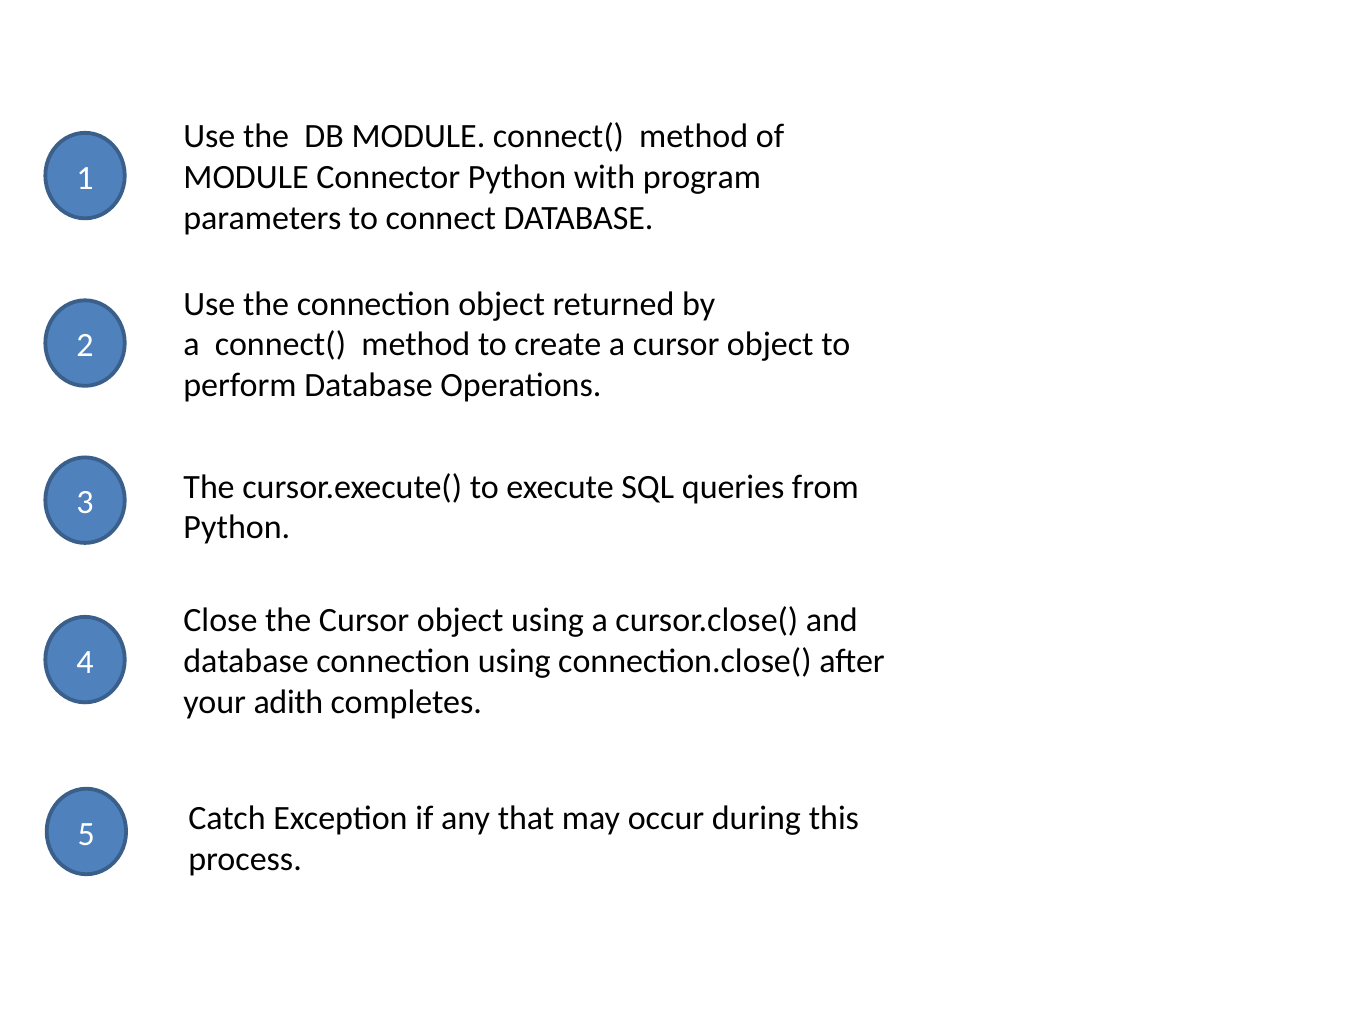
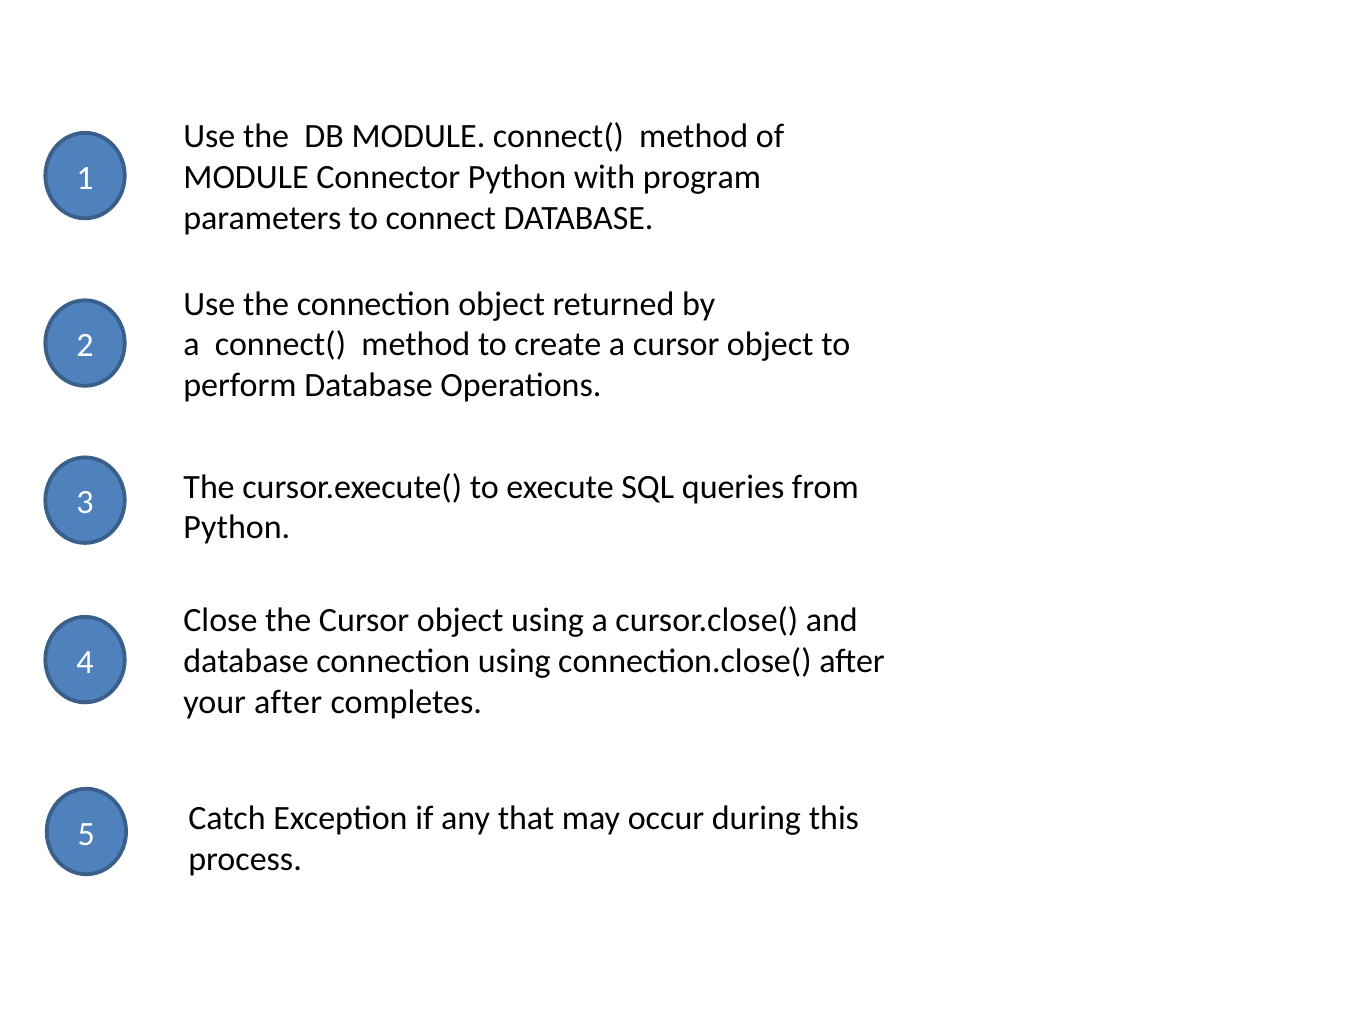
your adith: adith -> after (288, 702)
